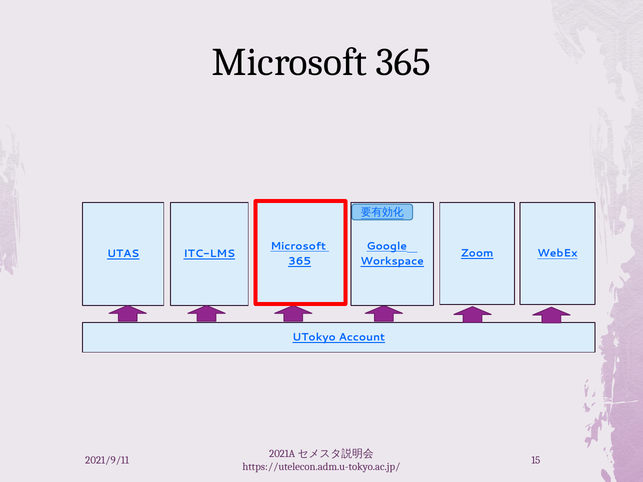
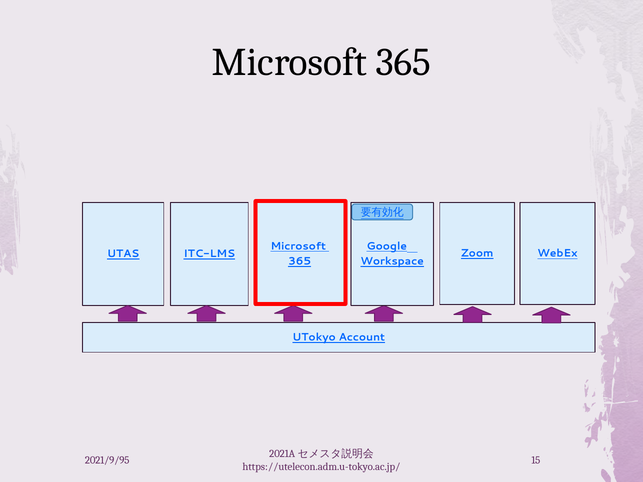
2021/9/11: 2021/9/11 -> 2021/9/95 (107, 461)
